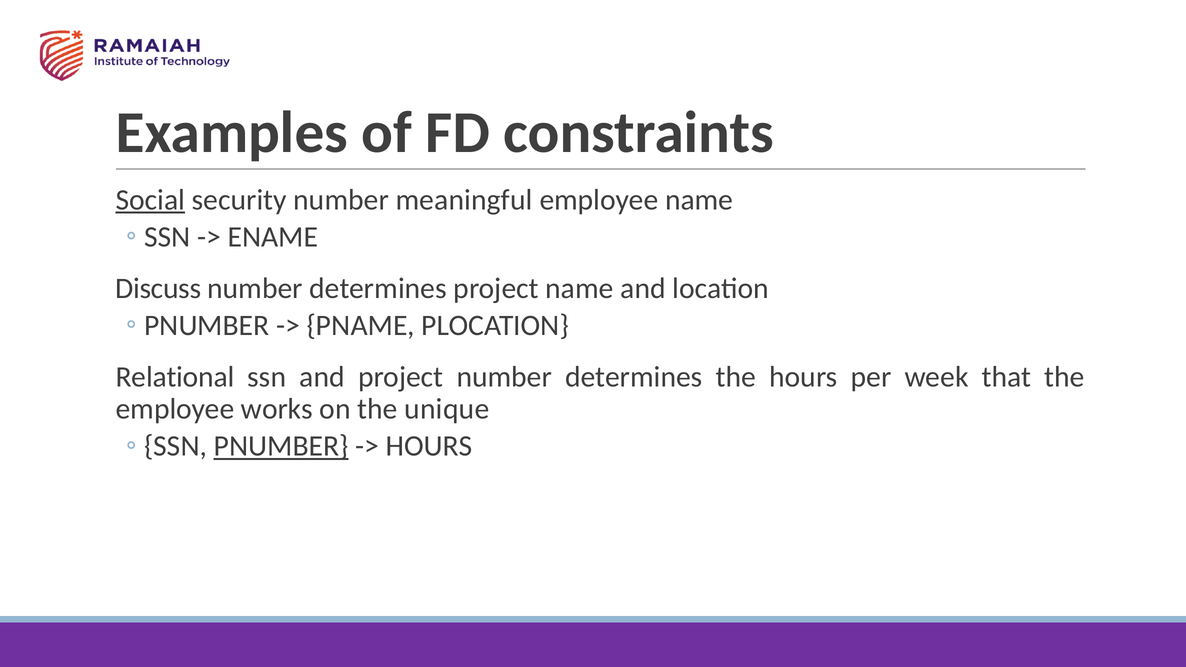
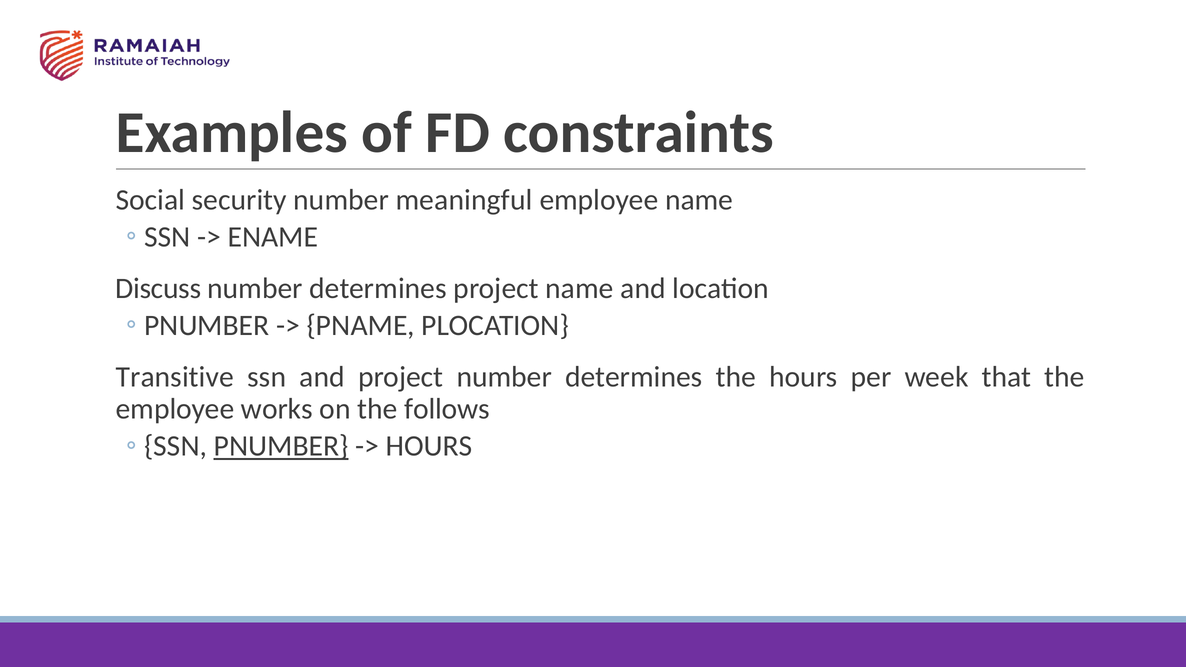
Social underline: present -> none (150, 200)
Relational: Relational -> Transitive (175, 377)
unique: unique -> follows (447, 409)
